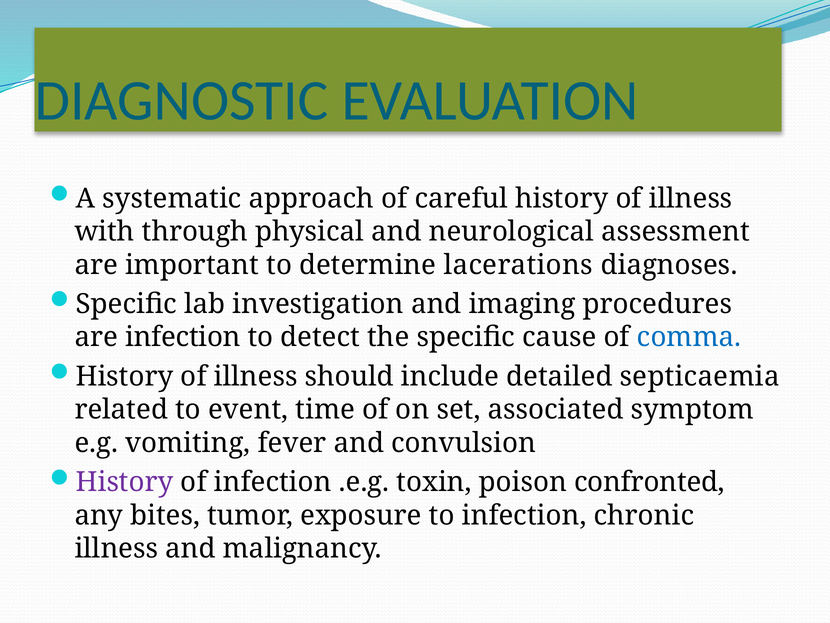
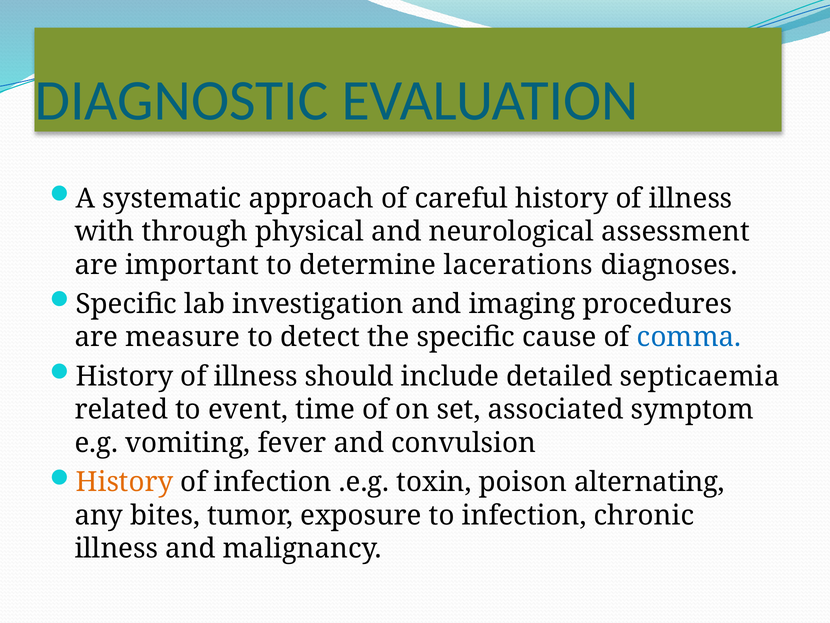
are infection: infection -> measure (183, 337)
History colour: purple -> orange (125, 482)
confronted: confronted -> alternating (649, 482)
